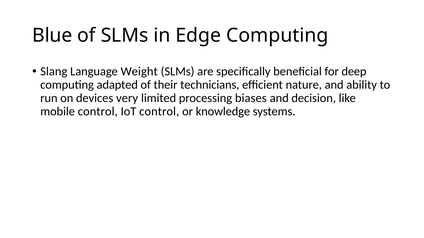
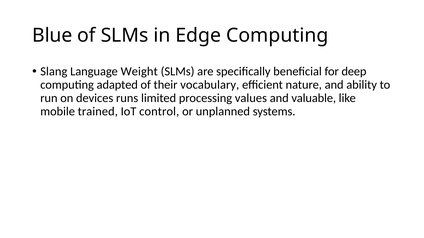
technicians: technicians -> vocabulary (210, 85)
very: very -> runs (127, 98)
biases: biases -> values (251, 98)
decision: decision -> valuable (314, 98)
mobile control: control -> trained (98, 112)
knowledge: knowledge -> unplanned (223, 112)
